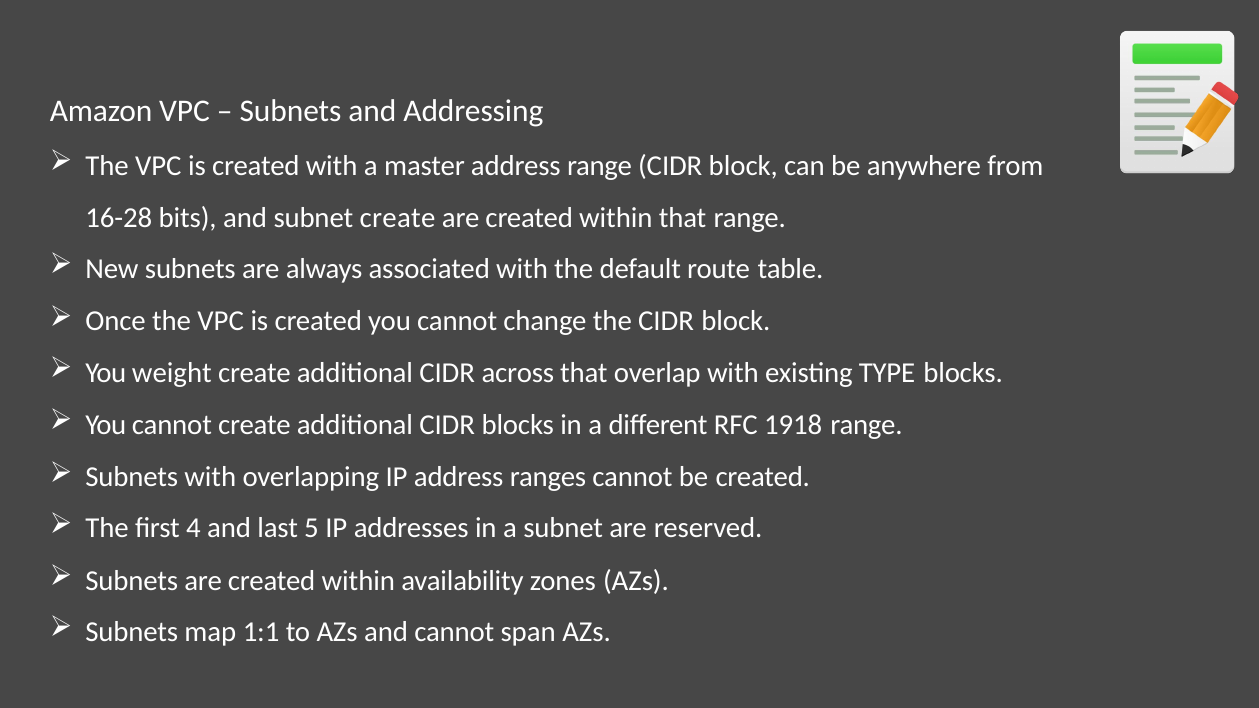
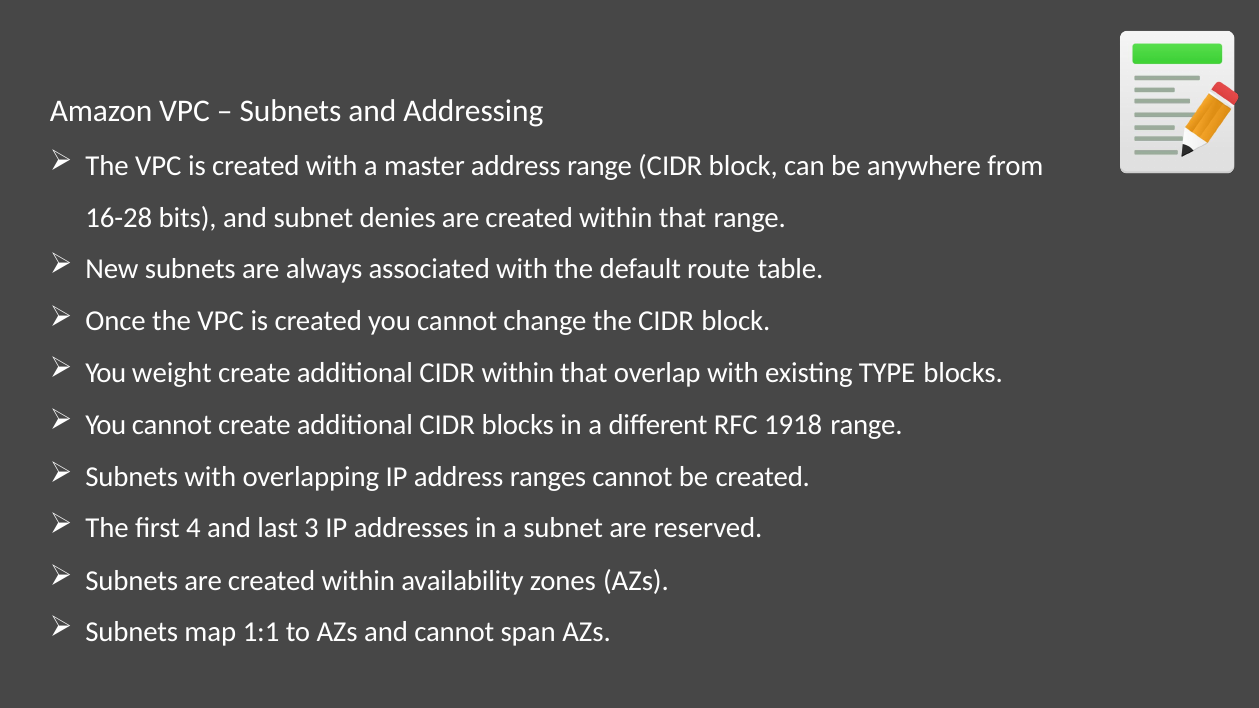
subnet create: create -> denies (398, 218)
CIDR across: across -> within (518, 373)
5: 5 -> 3 (312, 528)
